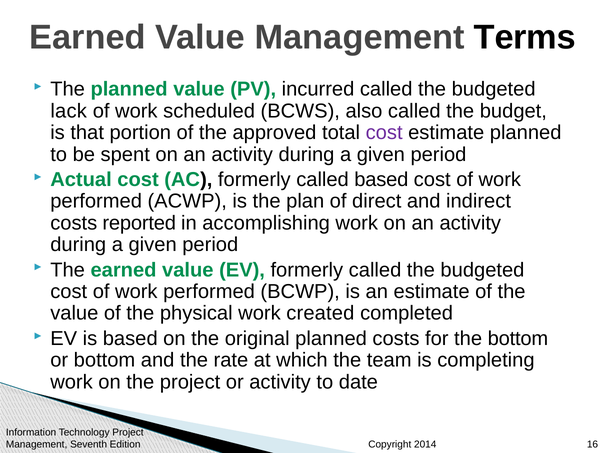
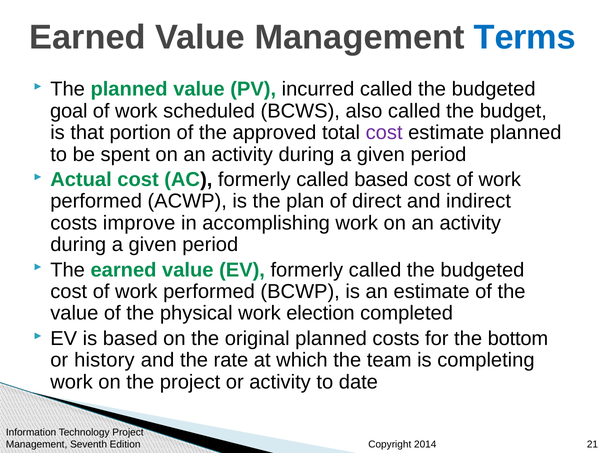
Terms colour: black -> blue (525, 38)
lack: lack -> goal (69, 111)
reported: reported -> improve (139, 223)
created: created -> election (320, 313)
or bottom: bottom -> history (104, 360)
16: 16 -> 21 (592, 445)
